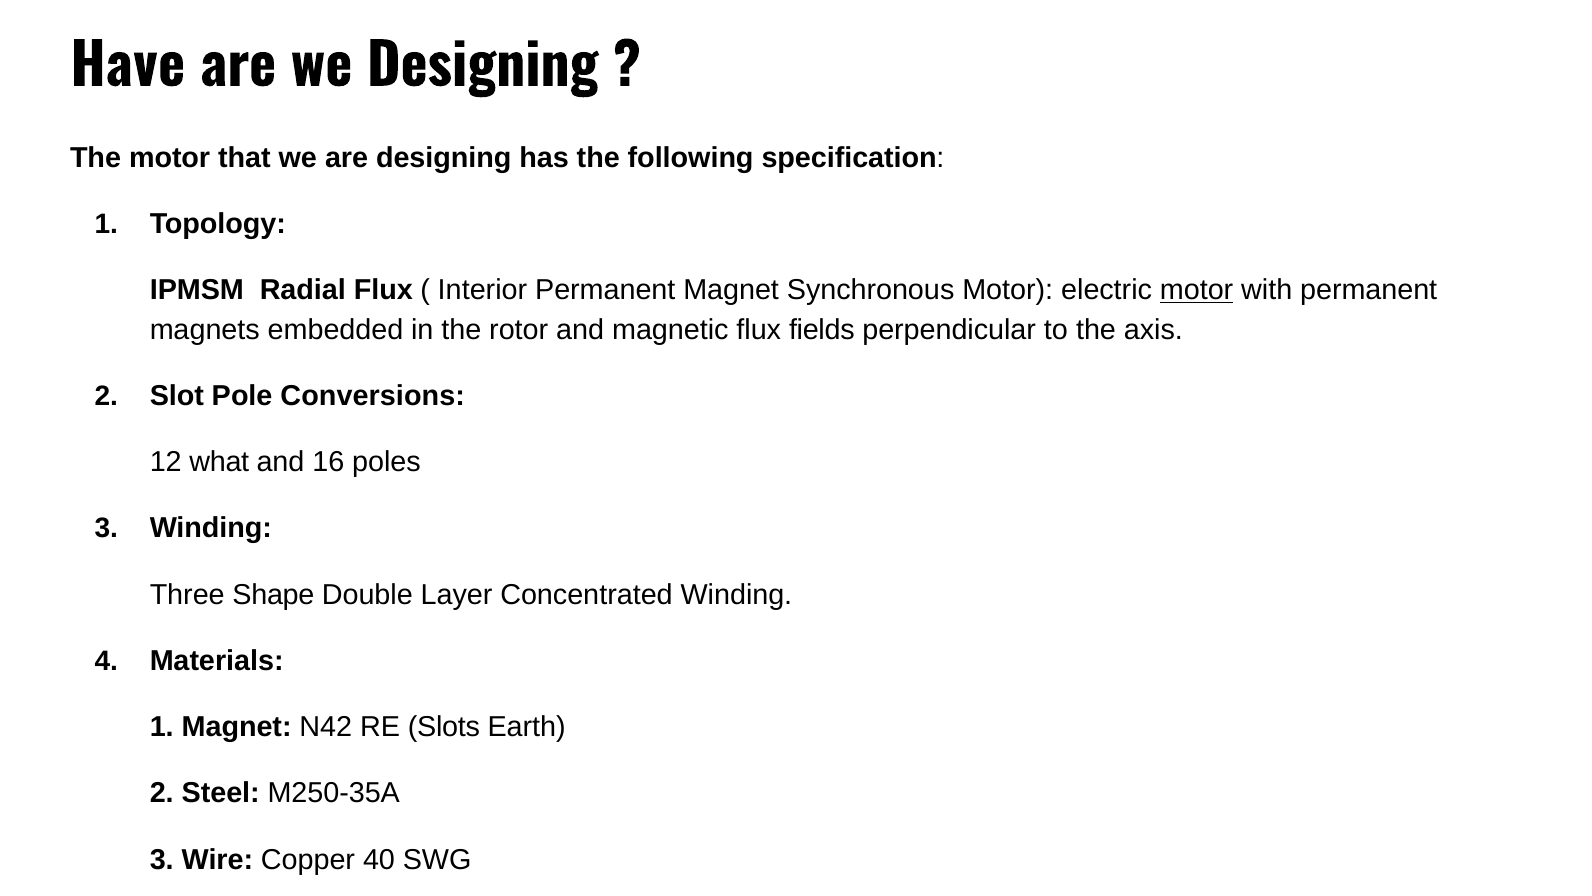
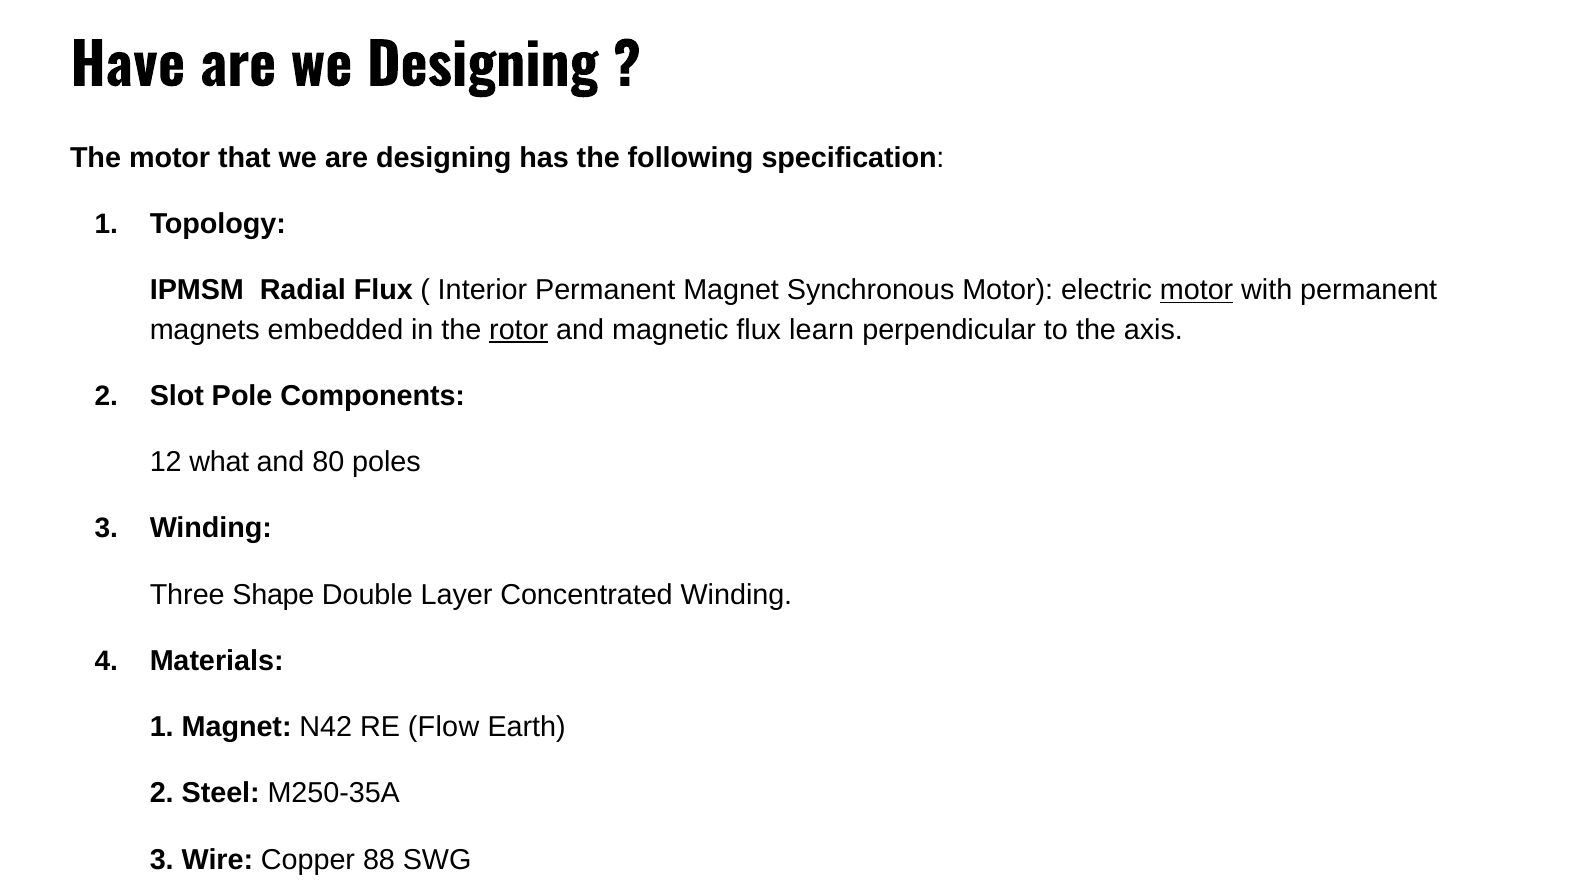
rotor underline: none -> present (519, 330)
fields: fields -> learn (822, 330)
Conversions: Conversions -> Components (373, 396)
16: 16 -> 80 (328, 462)
Slots: Slots -> Flow (444, 727)
40: 40 -> 88 (379, 859)
